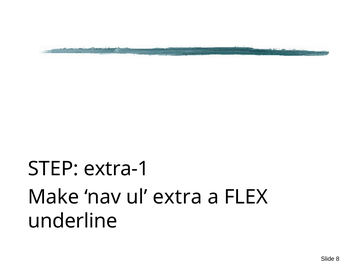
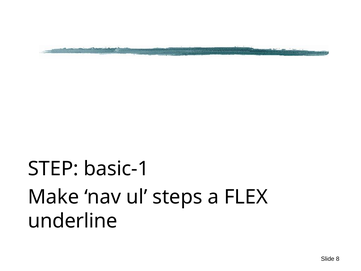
extra-1: extra-1 -> basic-1 (116, 169)
extra: extra -> steps (177, 197)
